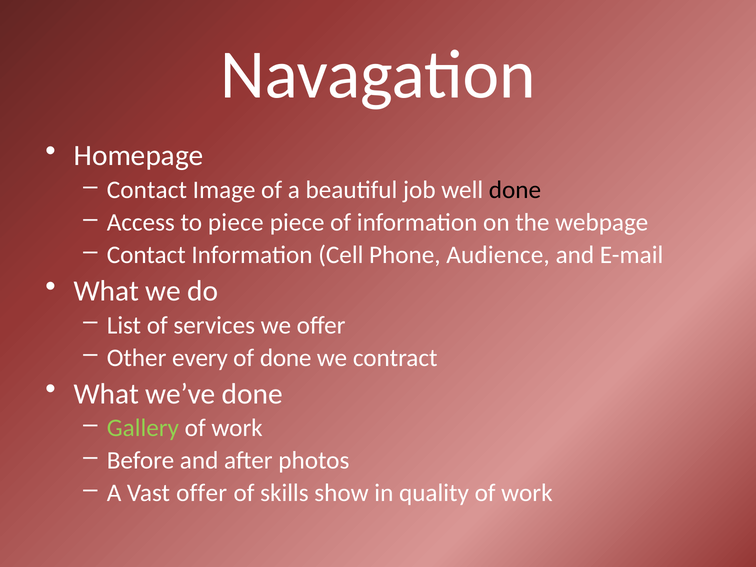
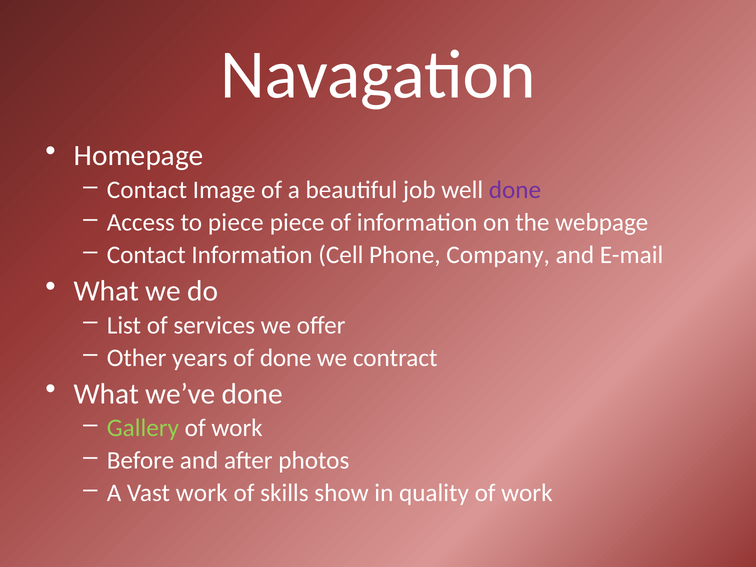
done colour: black -> purple (515, 190)
Audience: Audience -> Company (498, 255)
every: every -> years (200, 358)
Vast offer: offer -> work (202, 493)
